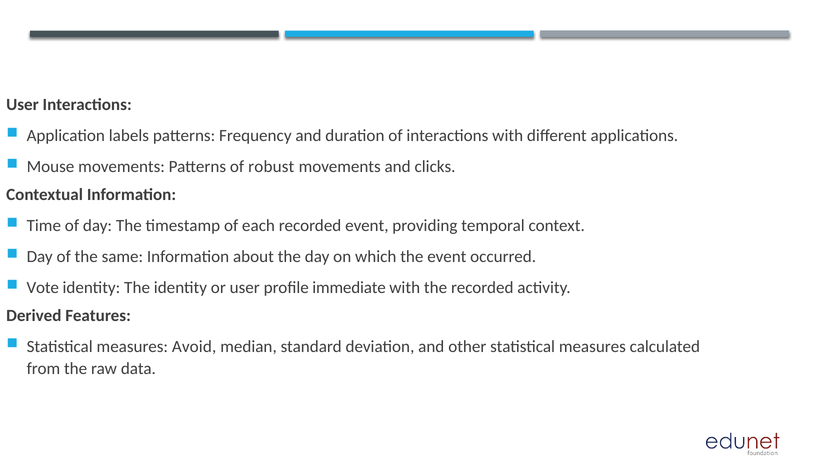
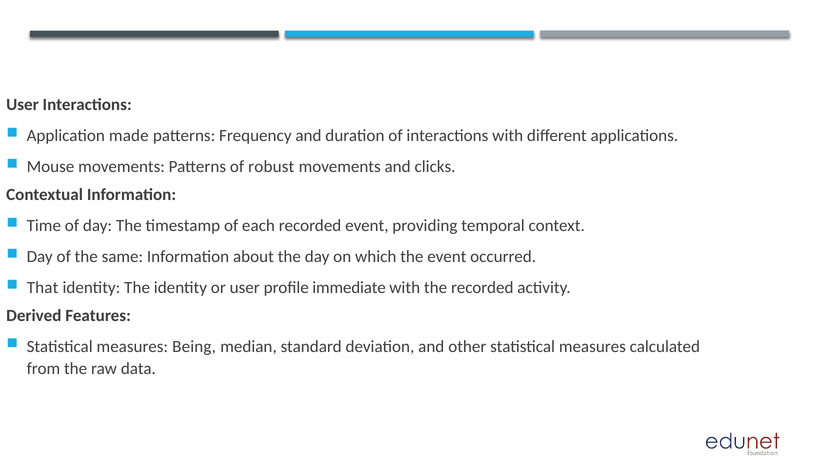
labels: labels -> made (129, 136)
Vote: Vote -> That (43, 288)
Avoid: Avoid -> Being (194, 347)
